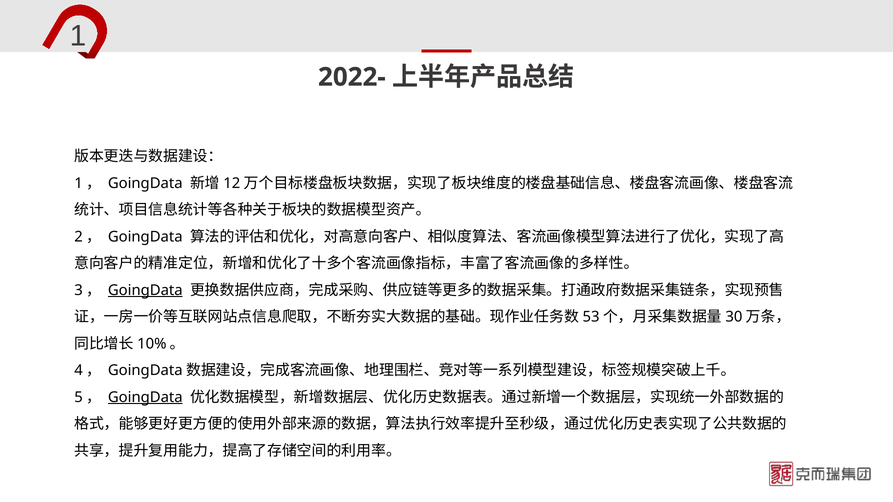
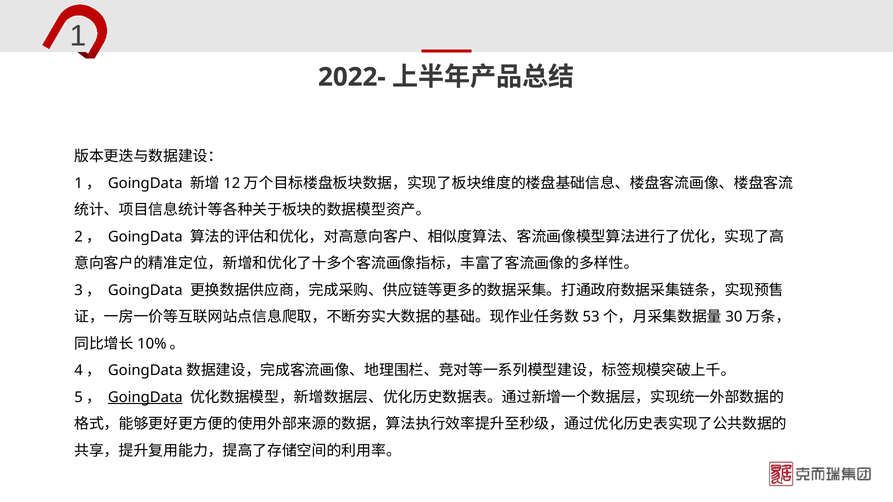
GoingData underline: present -> none (145, 290)
